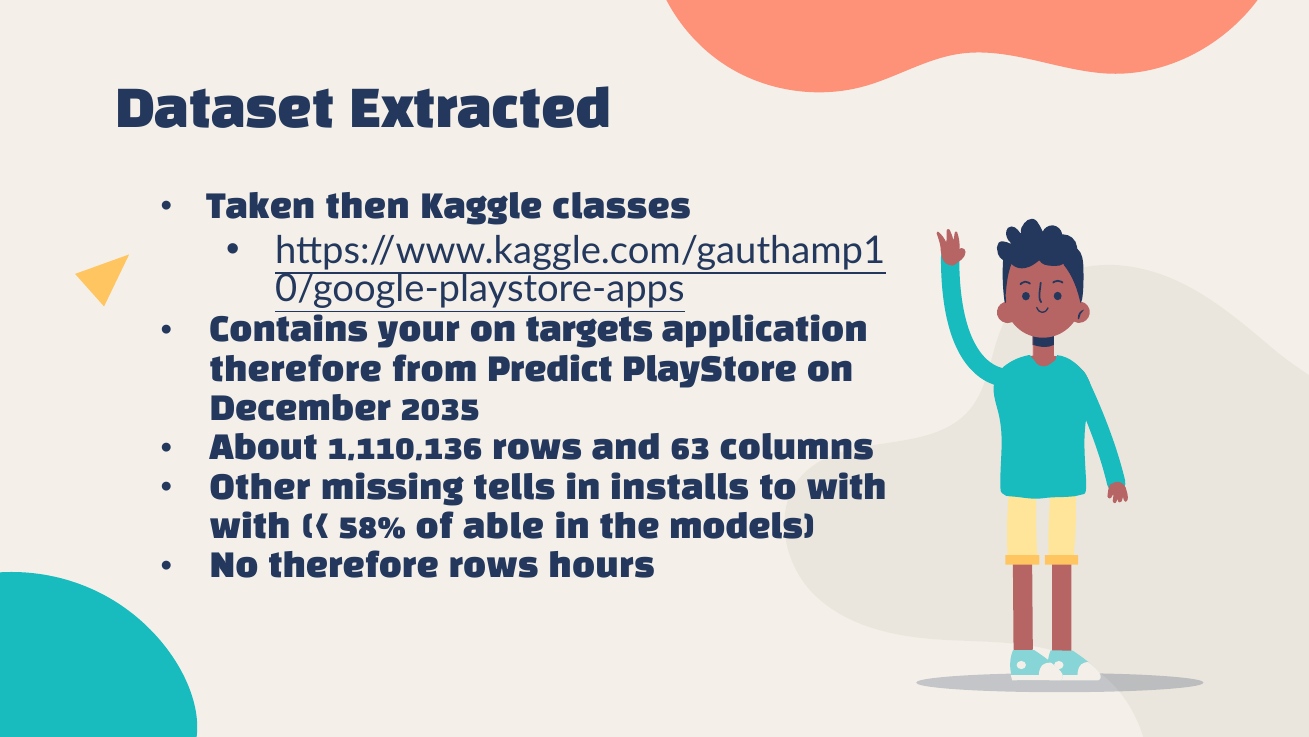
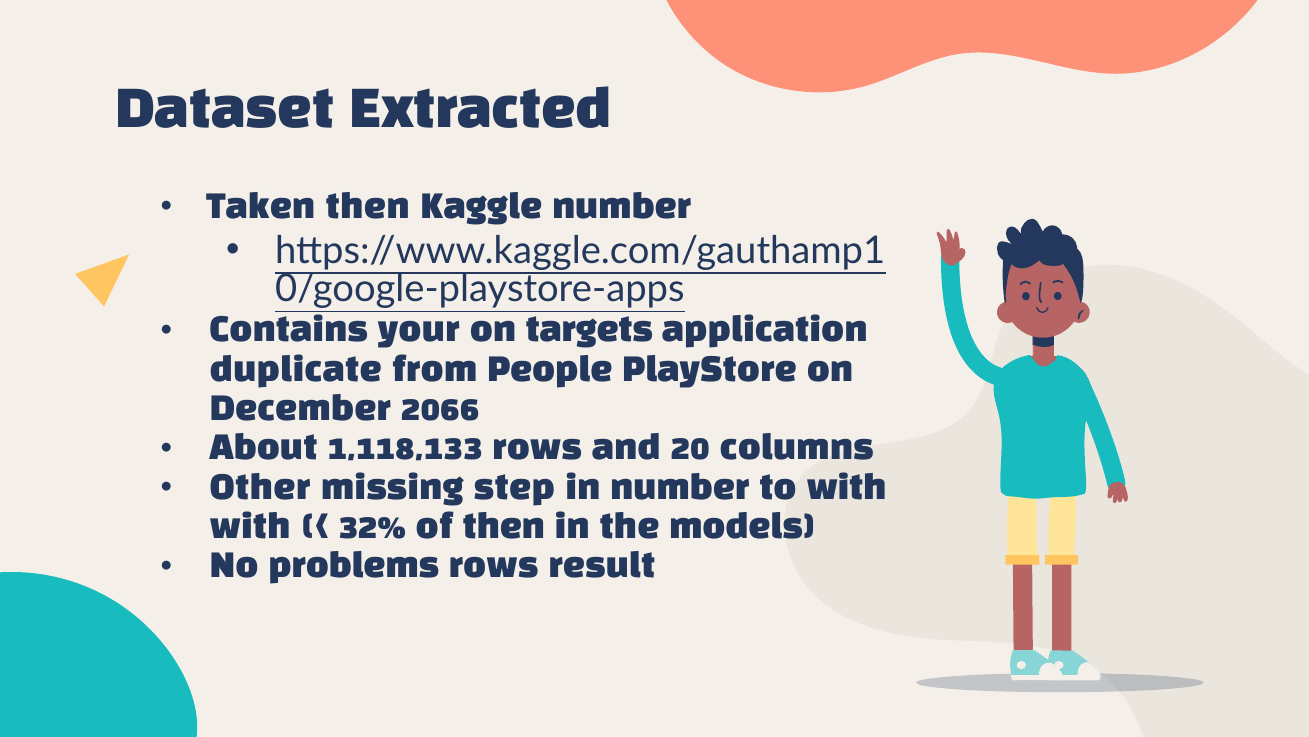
Kaggle classes: classes -> number (622, 208)
therefore: therefore -> duplicate (296, 370)
Predict: Predict -> People (550, 370)
2035: 2035 -> 2066 (440, 409)
1,110,136: 1,110,136 -> 1,118,133 (405, 449)
63: 63 -> 20 (690, 449)
tells: tells -> step (514, 488)
in installs: installs -> number (680, 488)
58%: 58% -> 32% (372, 527)
of able: able -> then (504, 527)
No therefore: therefore -> problems (354, 567)
hours: hours -> result (602, 567)
